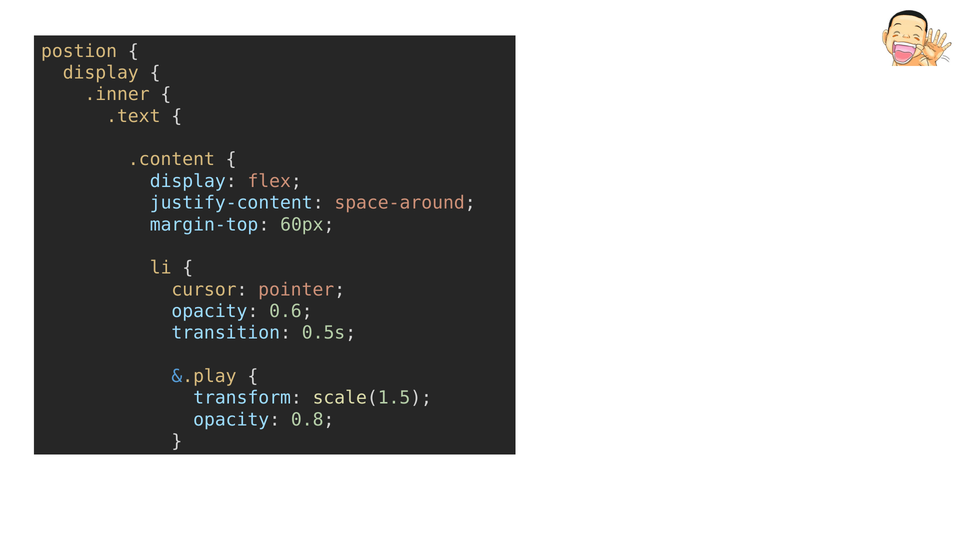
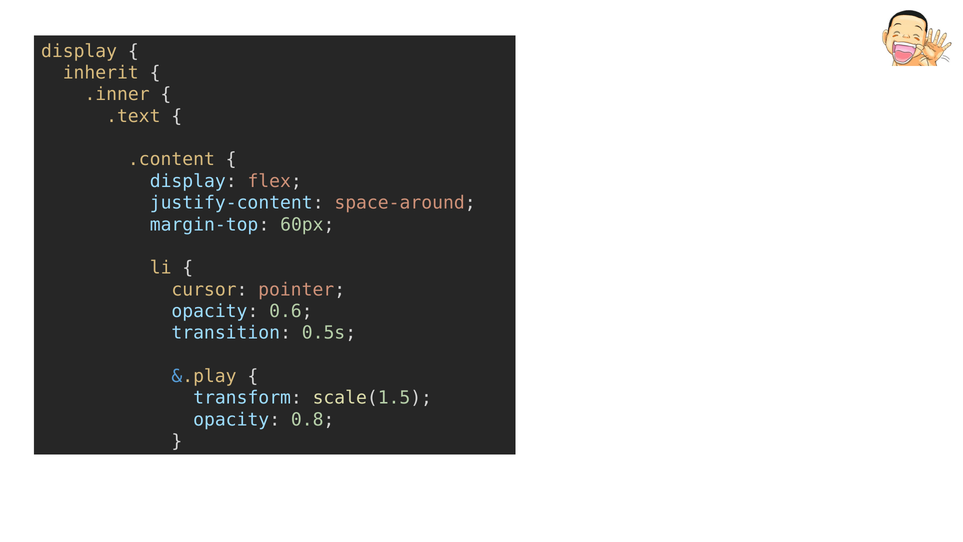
postion: postion -> display (79, 51)
display: display -> inherit (101, 73)
